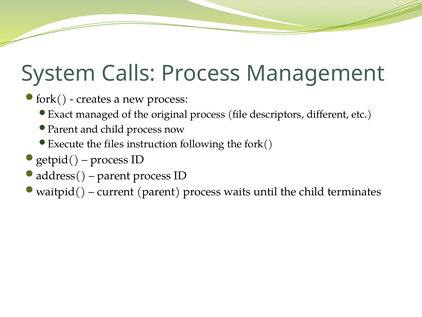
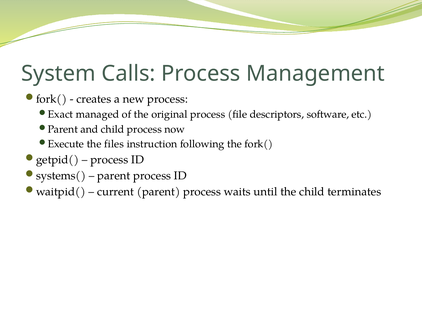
different: different -> software (328, 114)
address(: address( -> systems( (61, 175)
